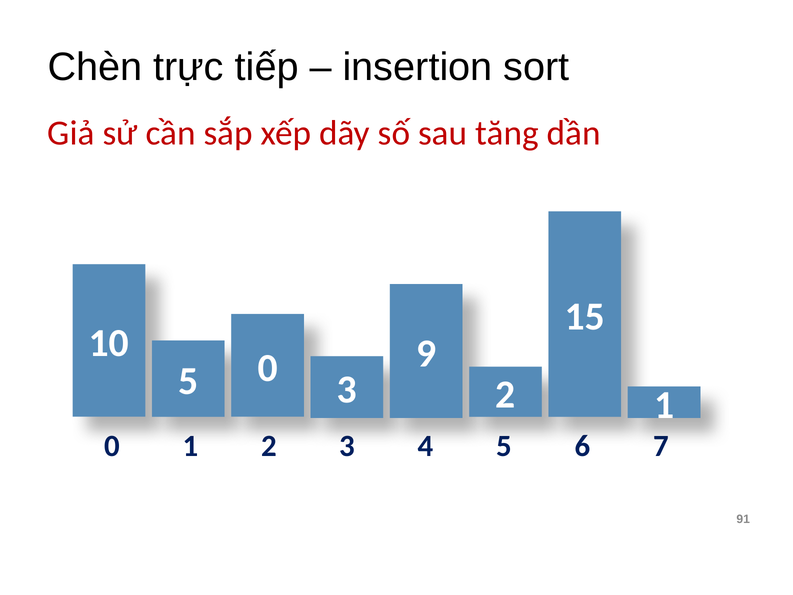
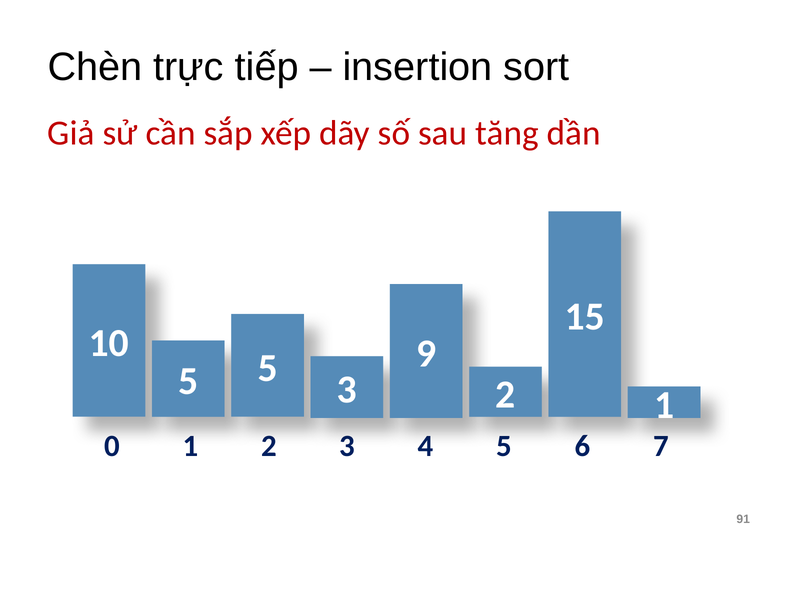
5 0: 0 -> 5 (268, 368)
